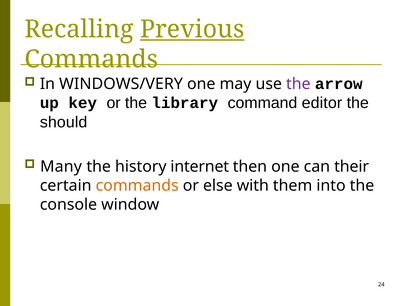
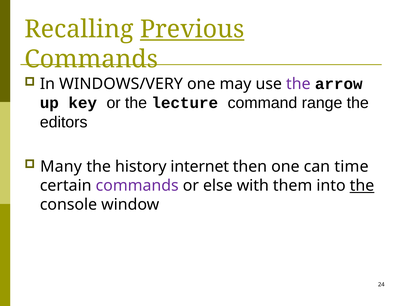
library: library -> lecture (185, 103)
editor: editor -> range (322, 103)
should: should -> editors (64, 122)
their: their -> time (351, 167)
commands colour: orange -> purple (137, 186)
the underline: none -> present (362, 186)
